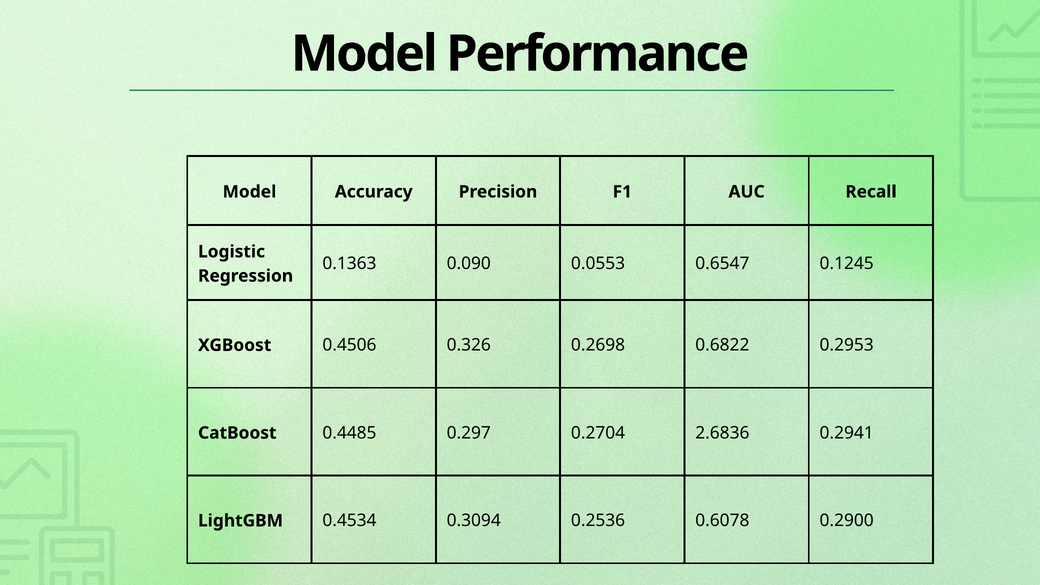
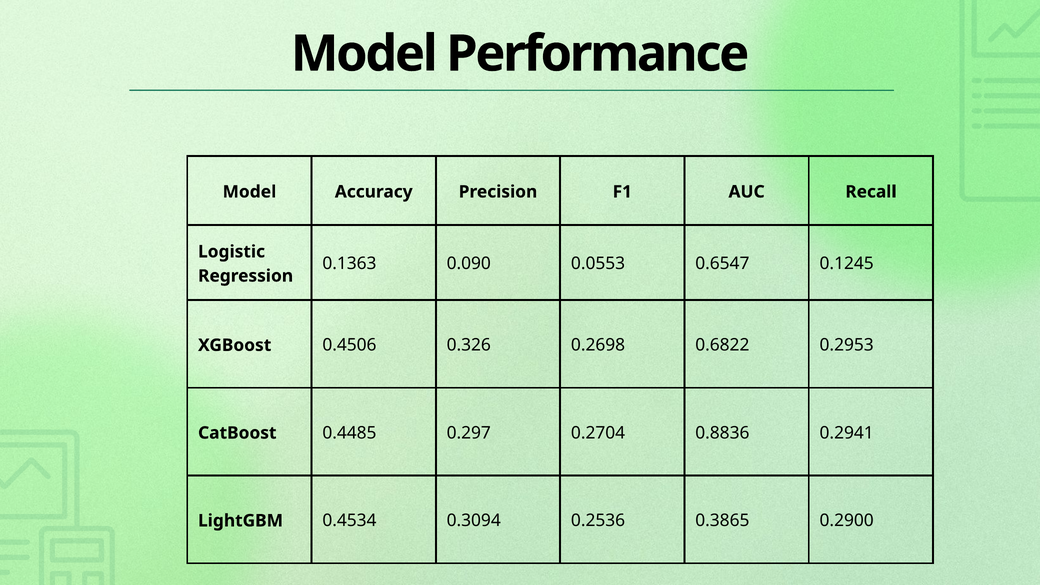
2.6836: 2.6836 -> 0.8836 (722, 433)
0.6078: 0.6078 -> 0.3865 (722, 521)
